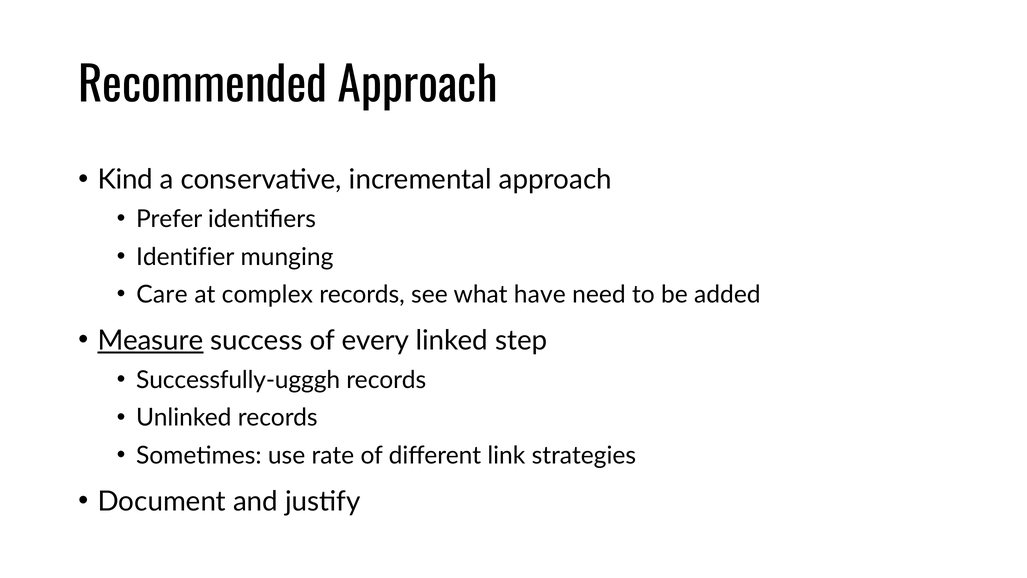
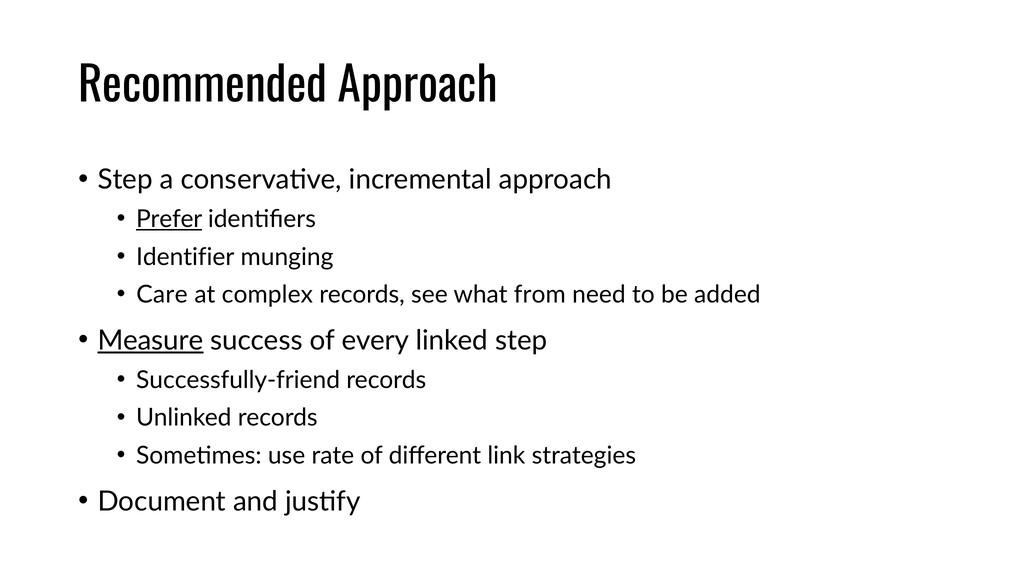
Kind: Kind -> Step (125, 180)
Prefer underline: none -> present (169, 219)
have: have -> from (540, 295)
Successfully-ugggh: Successfully-ugggh -> Successfully-friend (238, 380)
